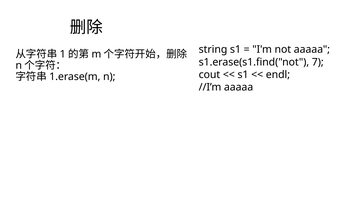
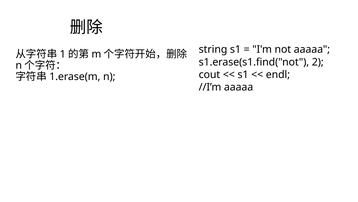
7: 7 -> 2 (318, 62)
